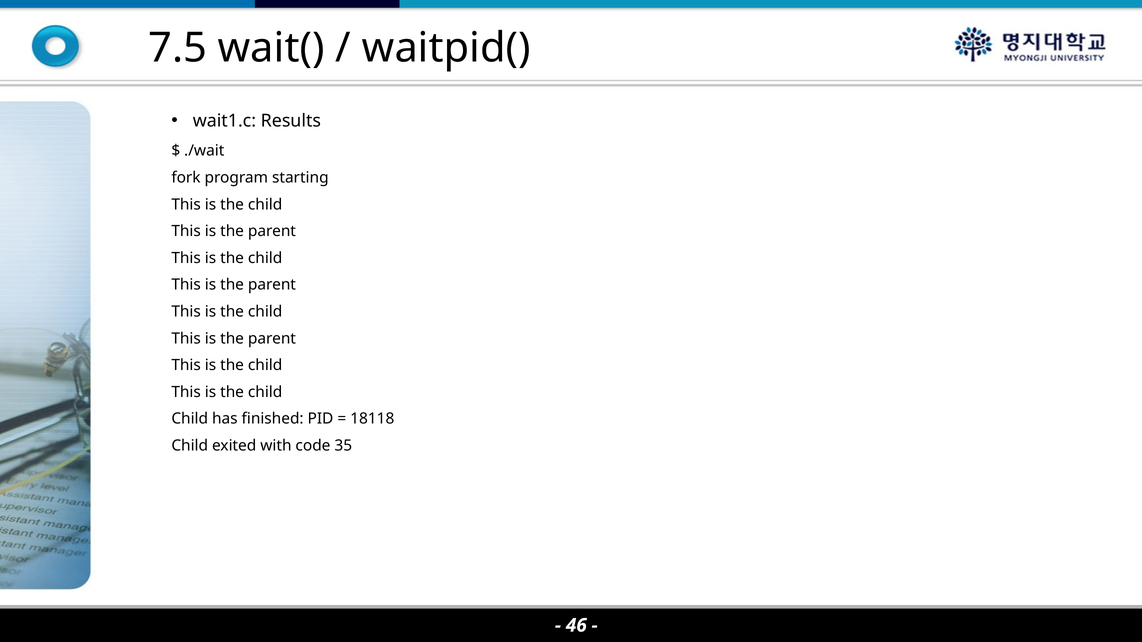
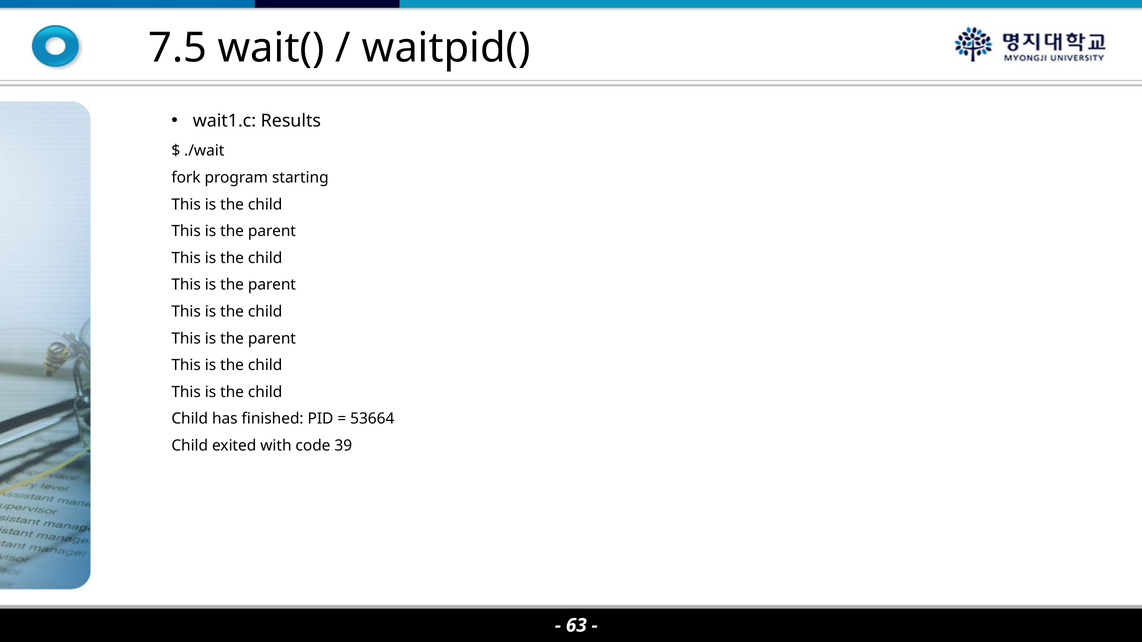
18118: 18118 -> 53664 (372, 419)
35: 35 -> 39 (343, 446)
46: 46 -> 63 (576, 626)
